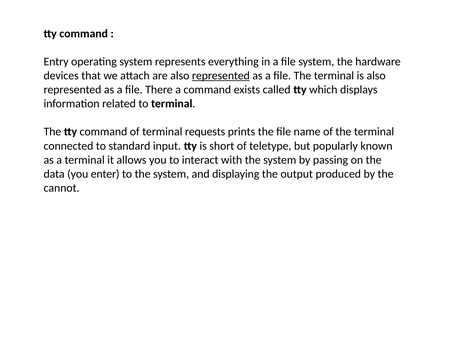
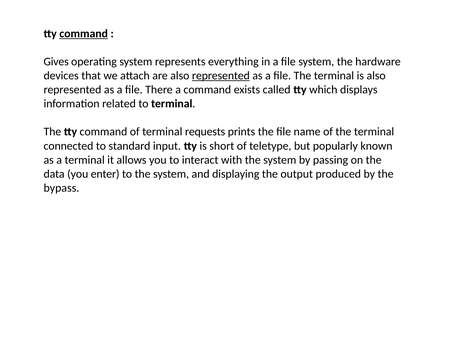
command underline: none -> present (84, 34)
Entry: Entry -> Gives (56, 62)
cannot: cannot -> bypass (61, 188)
